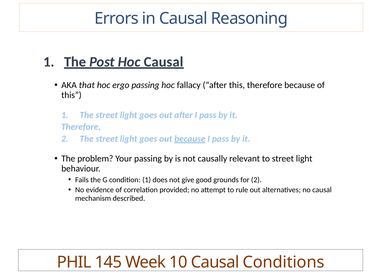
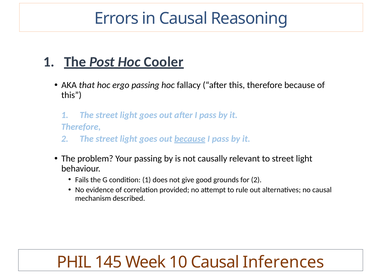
Hoc Causal: Causal -> Cooler (164, 62)
Conditions: Conditions -> Inferences (283, 262)
